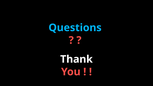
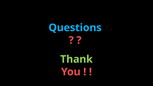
Thank colour: white -> light green (76, 59)
